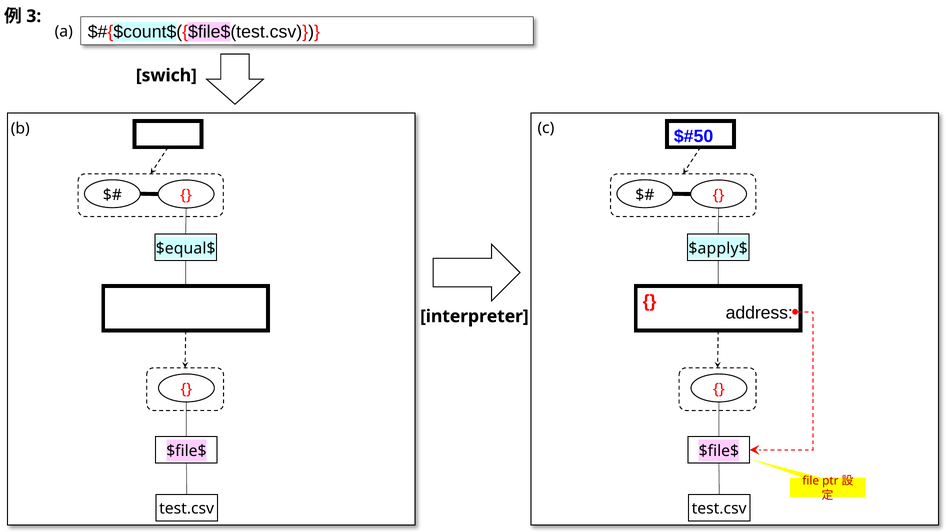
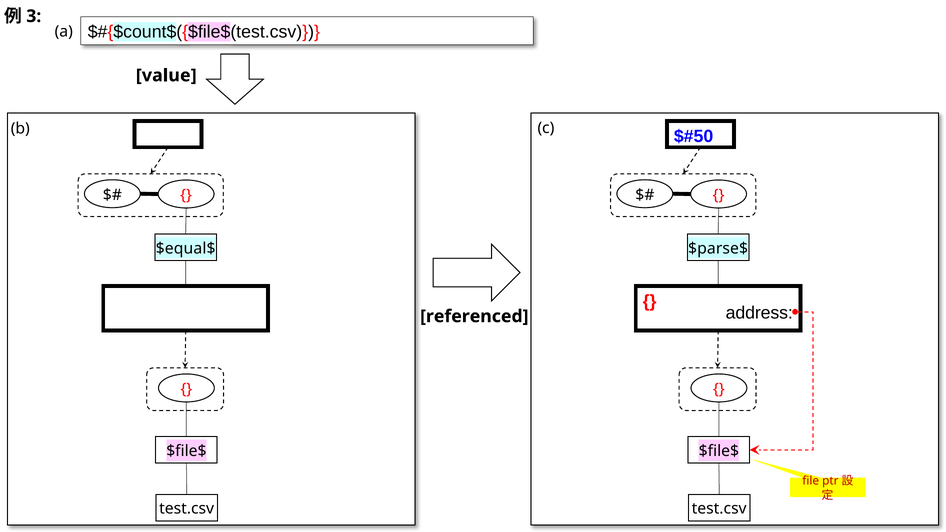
swich: swich -> value (166, 75)
$apply$: $apply$ -> $parse$ (718, 248)
interpreter: interpreter -> referenced (474, 316)
